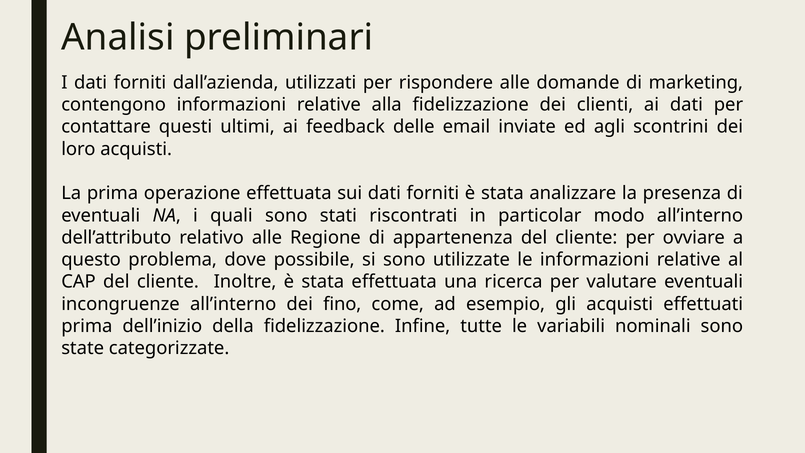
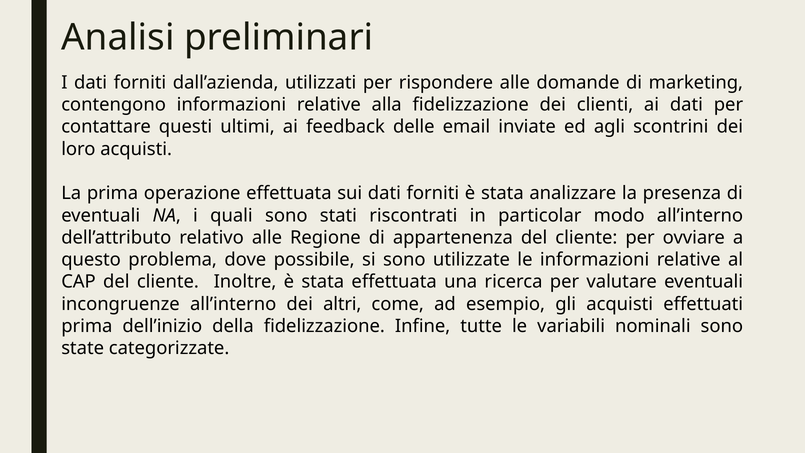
fino: fino -> altri (342, 304)
